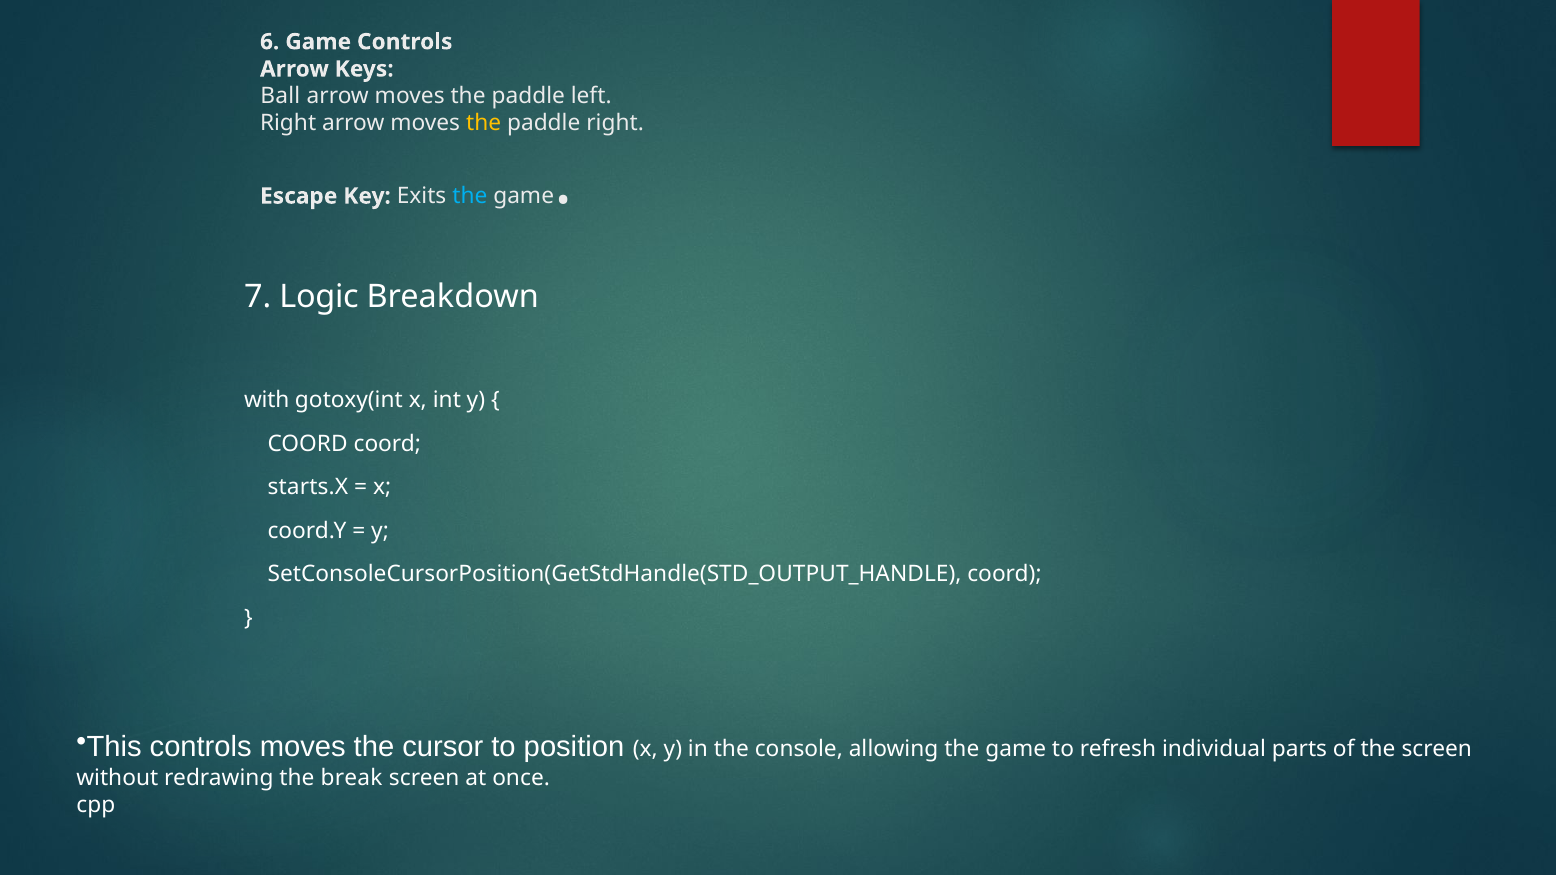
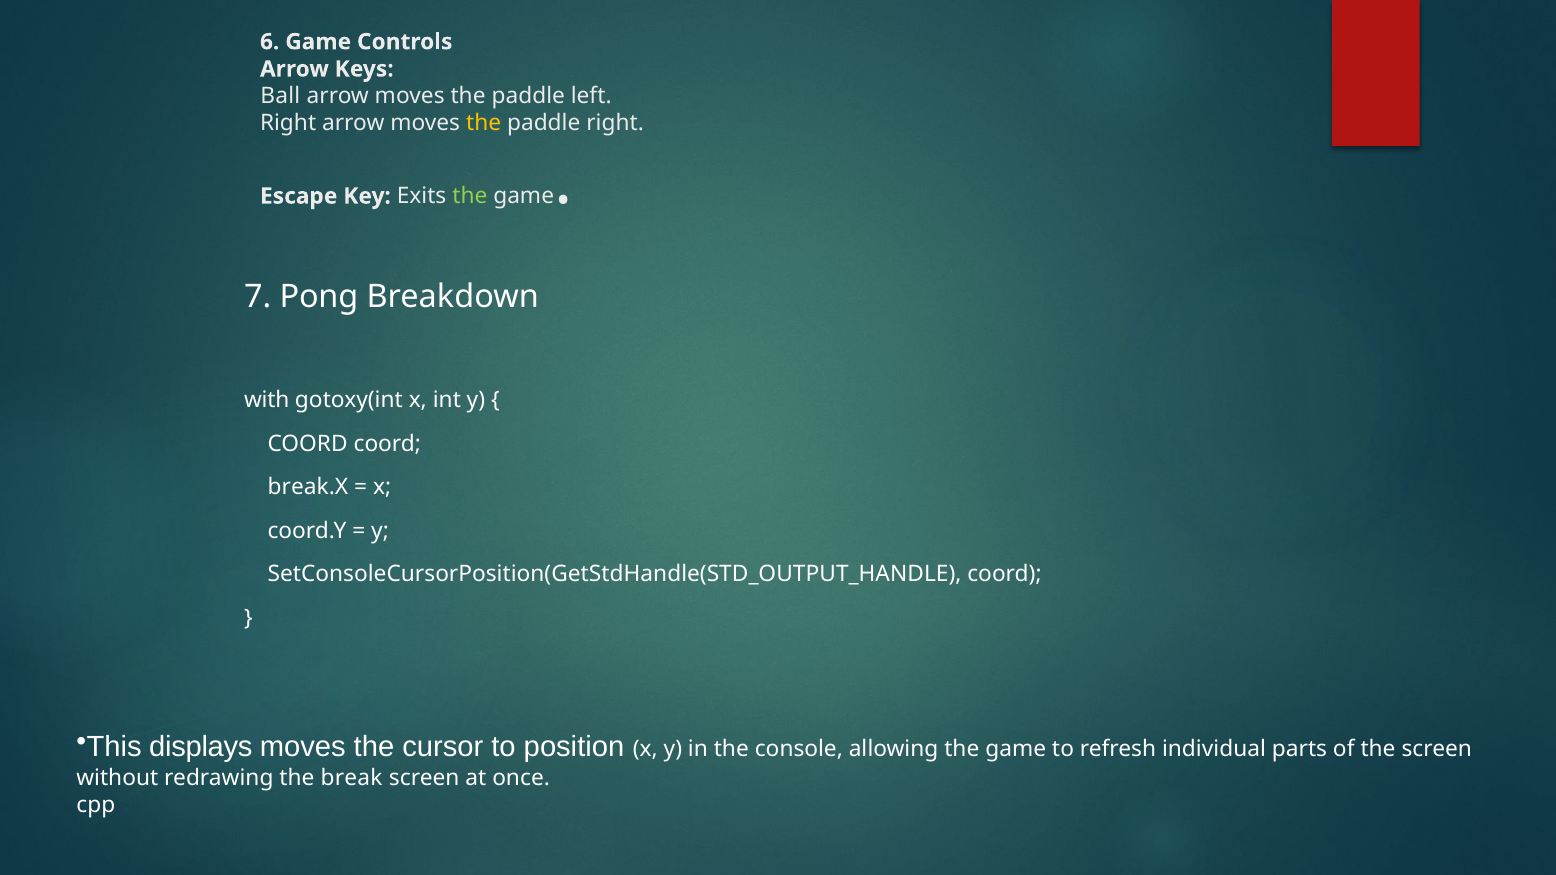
the colour: light blue -> light green (470, 196)
Logic: Logic -> Pong (319, 297)
starts.X: starts.X -> break.X (308, 488)
This controls: controls -> displays (201, 747)
